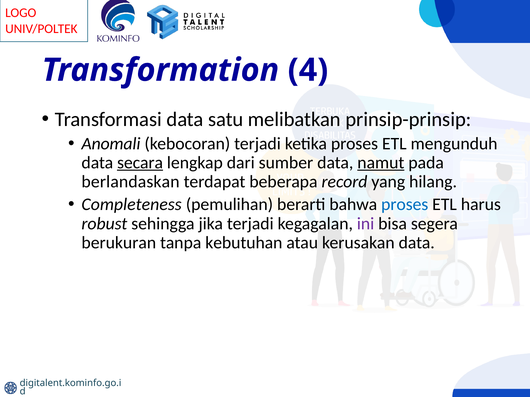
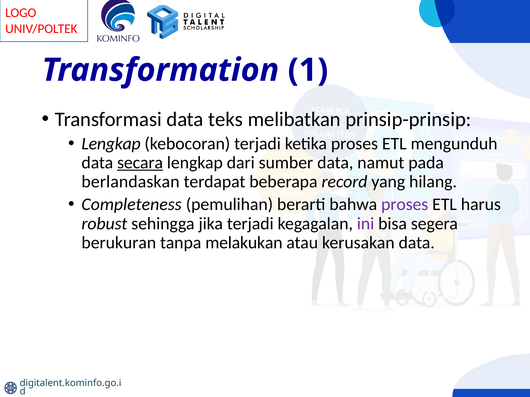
4: 4 -> 1 (308, 70)
satu: satu -> teks (226, 119)
Anomali: Anomali -> Lengkap (111, 144)
namut underline: present -> none (381, 163)
proses colour: blue -> purple (405, 205)
kebutuhan: kebutuhan -> melakukan (244, 243)
